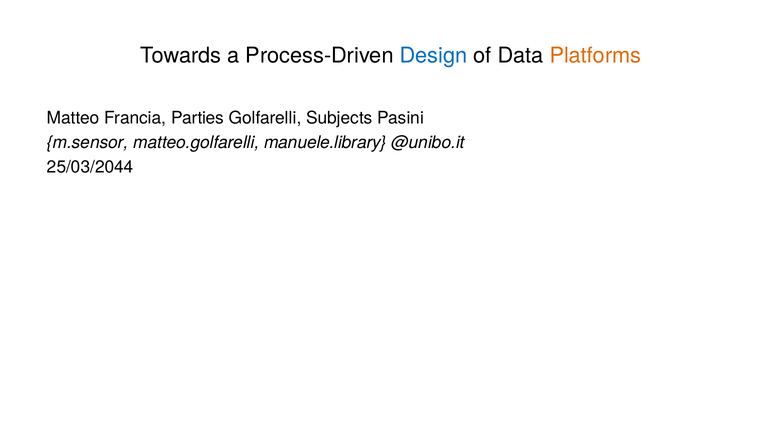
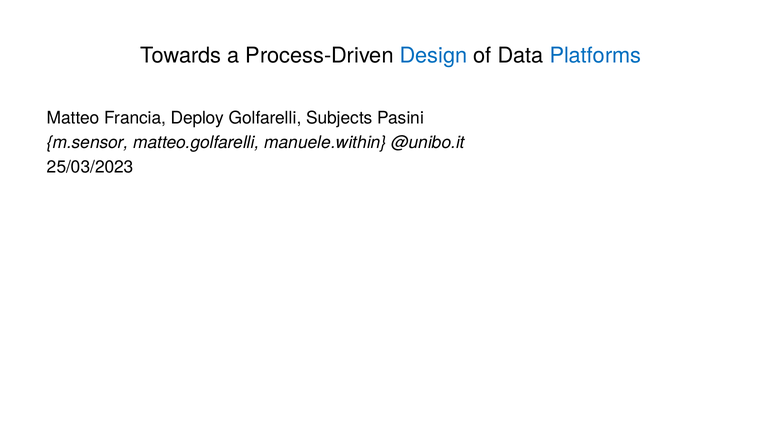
Platforms colour: orange -> blue (595, 56)
Parties: Parties -> Deploy (198, 118)
manuele.library: manuele.library -> manuele.within (325, 143)
25/03/2044: 25/03/2044 -> 25/03/2023 (90, 167)
